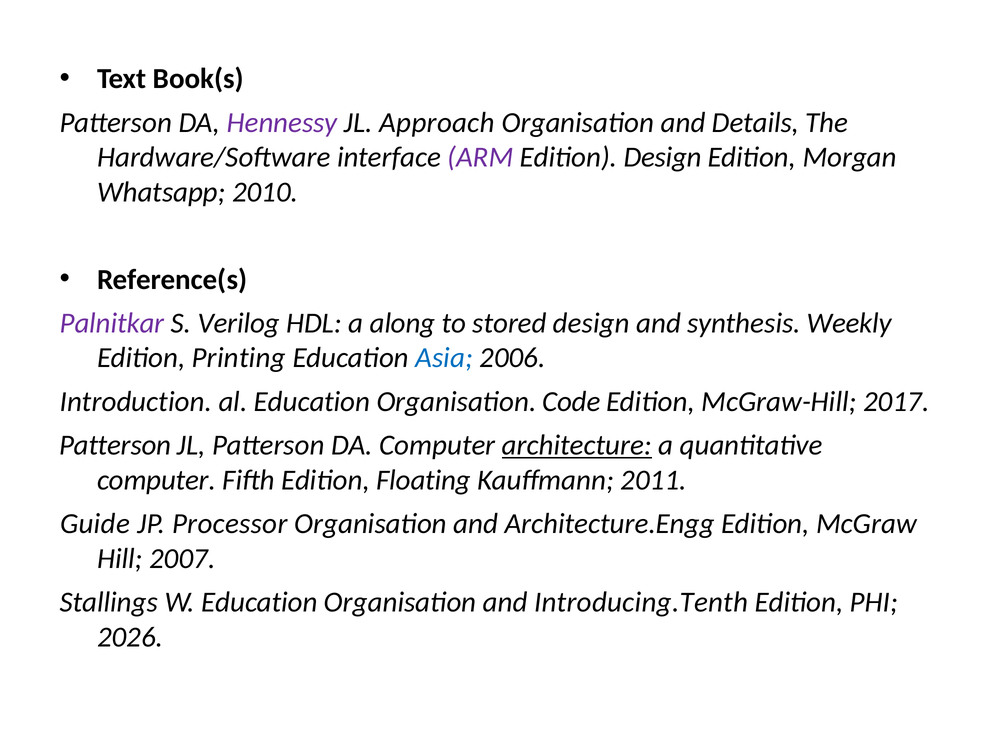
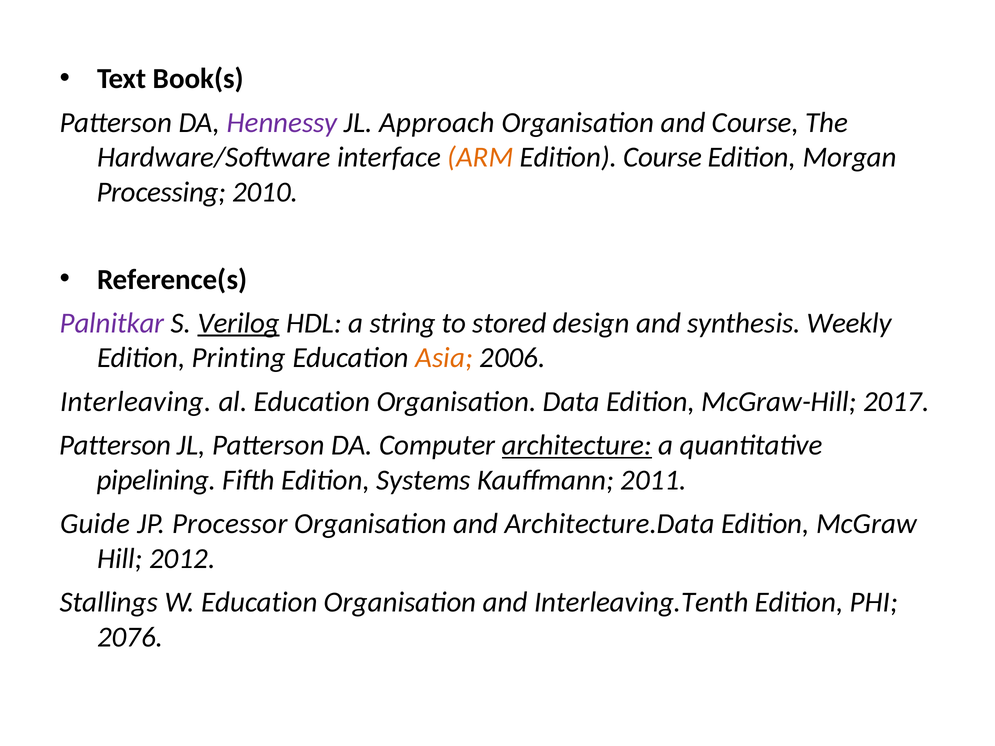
and Details: Details -> Course (755, 123)
ARM colour: purple -> orange (480, 157)
Edition Design: Design -> Course (663, 157)
Whatsapp: Whatsapp -> Processing (161, 192)
Verilog underline: none -> present (239, 323)
along: along -> string (403, 323)
Asia colour: blue -> orange (444, 358)
Introduction: Introduction -> Interleaving (136, 402)
Code: Code -> Data (571, 402)
computer: computer -> pipelining (157, 480)
Floating: Floating -> Systems (424, 480)
Architecture.Engg: Architecture.Engg -> Architecture.Data (610, 524)
2007: 2007 -> 2012 (182, 559)
Introducing.Tenth: Introducing.Tenth -> Interleaving.Tenth (641, 602)
2026: 2026 -> 2076 (130, 637)
